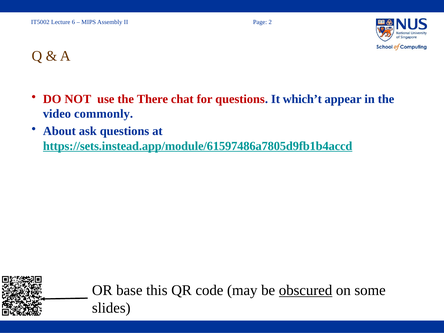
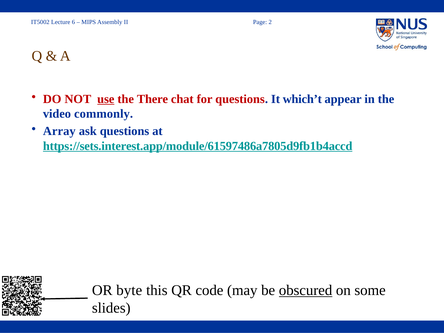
use underline: none -> present (106, 99)
About: About -> Array (59, 131)
https://sets.instead.app/module/61597486a7805d9fb1b4accd: https://sets.instead.app/module/61597486a7805d9fb1b4accd -> https://sets.interest.app/module/61597486a7805d9fb1b4accd (198, 146)
base: base -> byte (129, 290)
